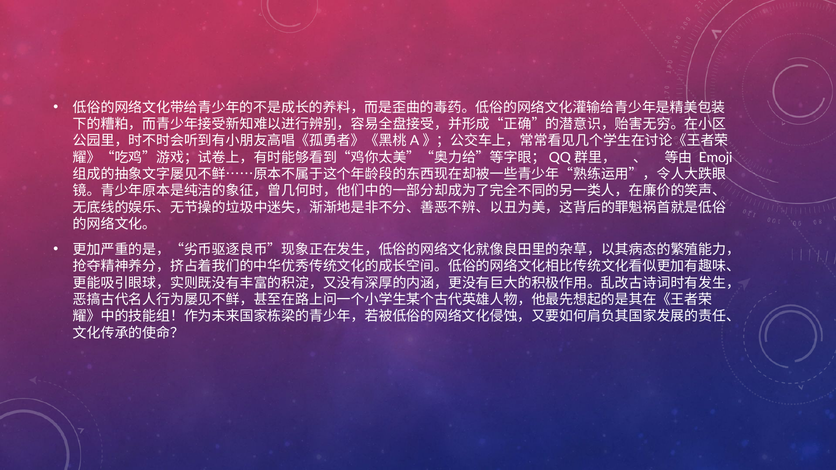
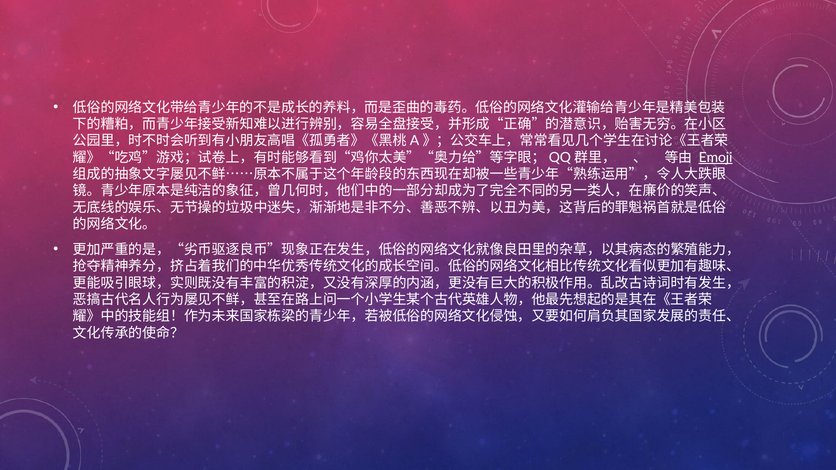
Emoji underline: none -> present (716, 158)
